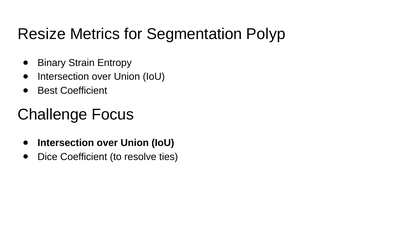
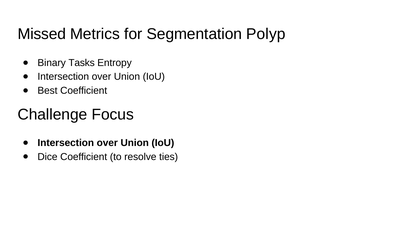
Resize: Resize -> Missed (42, 34)
Strain: Strain -> Tasks (82, 63)
